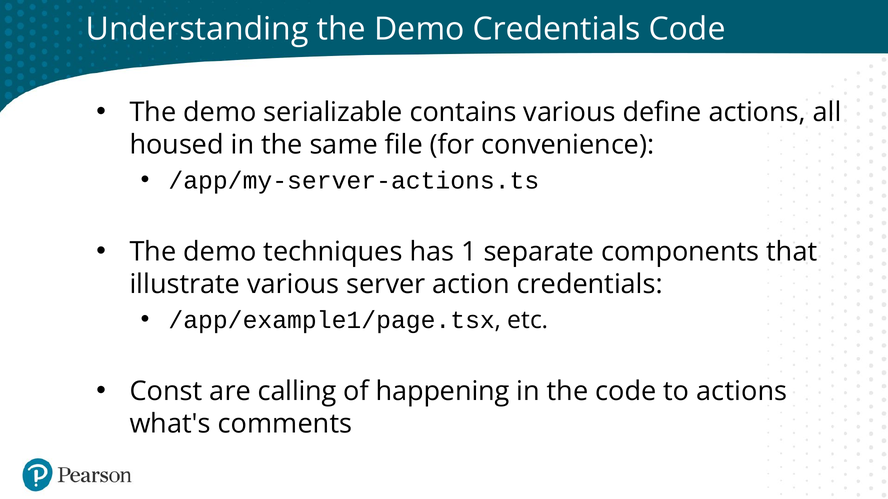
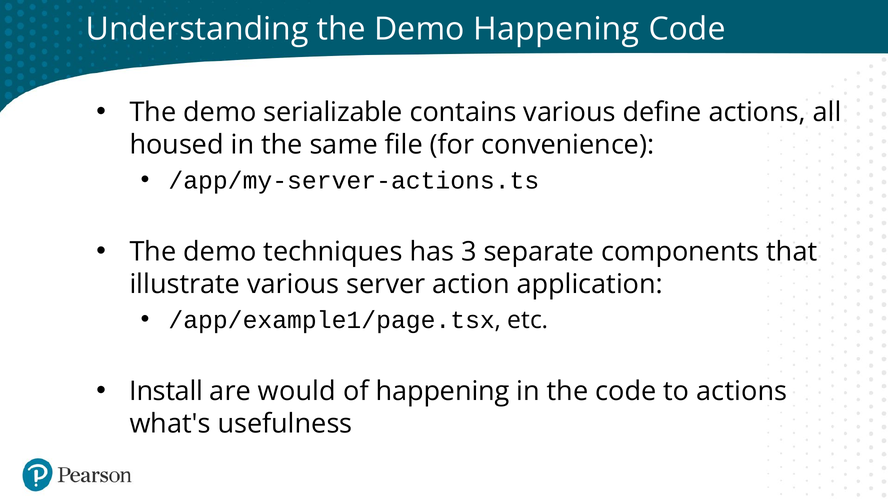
Demo Credentials: Credentials -> Happening (556, 29)
1: 1 -> 3 (469, 252)
action credentials: credentials -> application (590, 285)
Const: Const -> Install (166, 392)
calling: calling -> would (297, 392)
comments: comments -> usefulness (285, 424)
